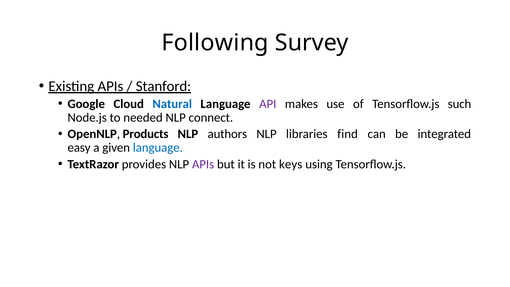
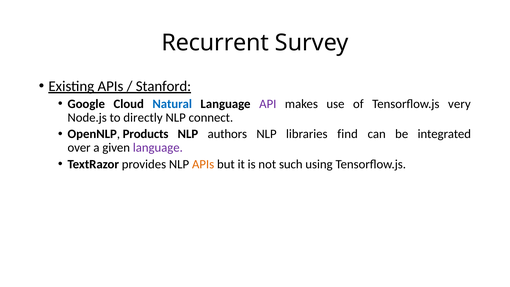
Following: Following -> Recurrent (215, 43)
such: such -> very (459, 104)
needed: needed -> directly (143, 118)
easy: easy -> over (79, 148)
language colour: blue -> purple (158, 148)
APIs colour: purple -> orange (203, 164)
keys: keys -> such (291, 164)
